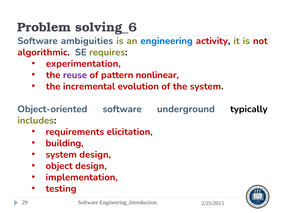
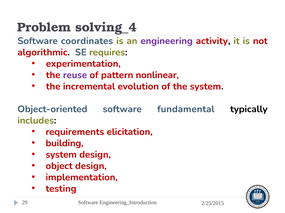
solving_6: solving_6 -> solving_4 (106, 27)
ambiguities: ambiguities -> coordinates (87, 41)
engineering colour: blue -> purple (167, 41)
underground: underground -> fundamental (186, 109)
